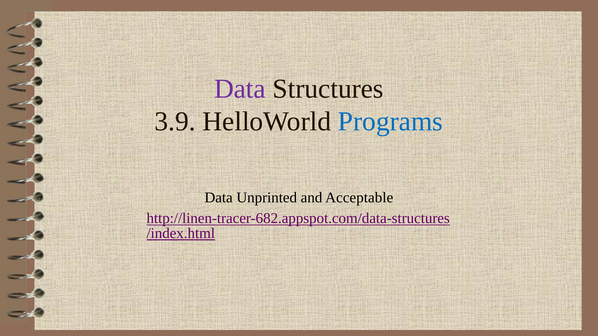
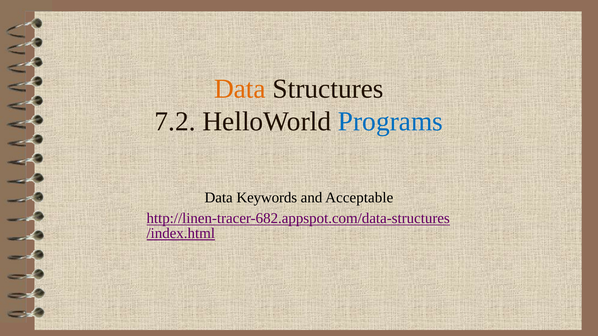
Data colour: purple -> orange (240, 89)
3.9: 3.9 -> 7.2 (175, 122)
Unprinted: Unprinted -> Keywords (267, 198)
